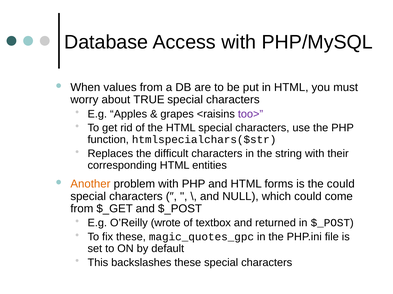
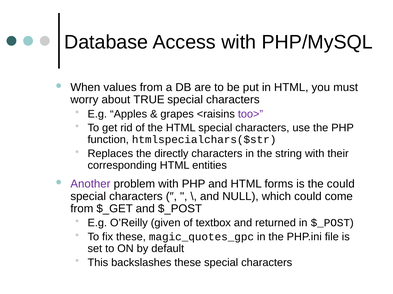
difficult: difficult -> directly (171, 154)
Another colour: orange -> purple (90, 184)
wrote: wrote -> given (166, 223)
